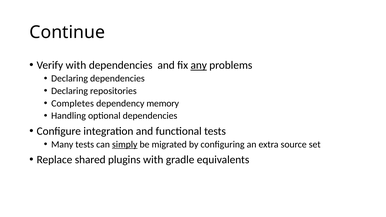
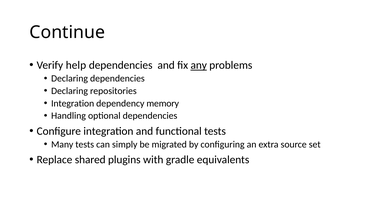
Verify with: with -> help (76, 65)
Completes: Completes -> Integration (73, 103)
simply underline: present -> none (125, 144)
